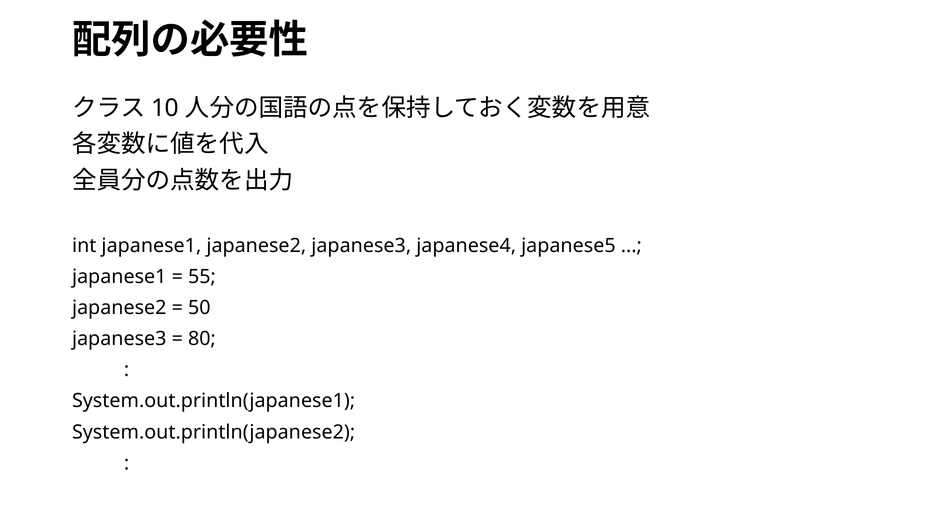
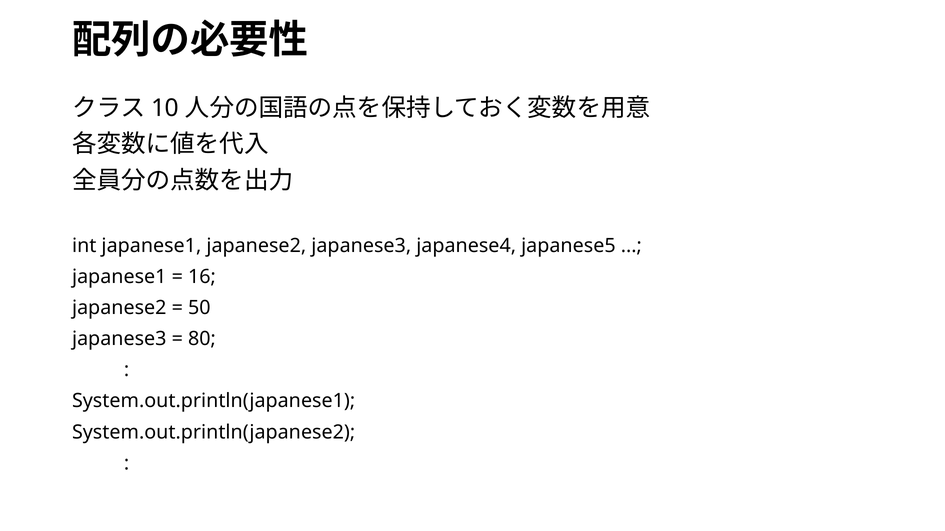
55: 55 -> 16 (202, 277)
